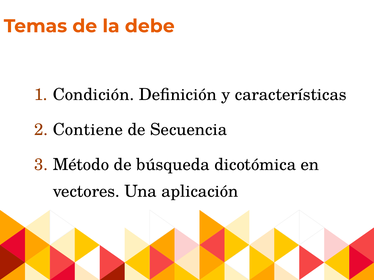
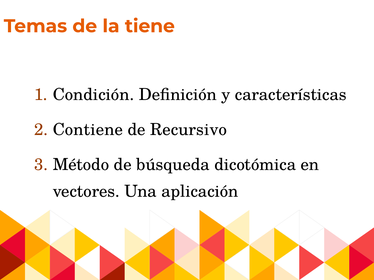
debe: debe -> tiene (150, 26)
Secuencia: Secuencia -> Recursivo (189, 130)
